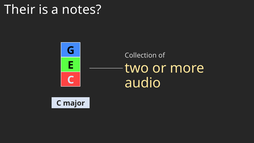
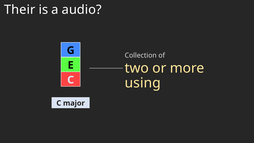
notes: notes -> audio (82, 10)
audio: audio -> using (143, 83)
